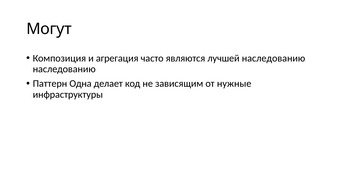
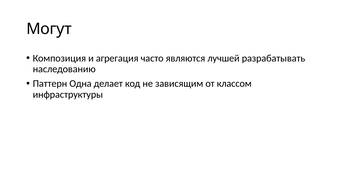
лучшей наследованию: наследованию -> разрабатывать (274, 58)
нужные: нужные -> классом (234, 84)
